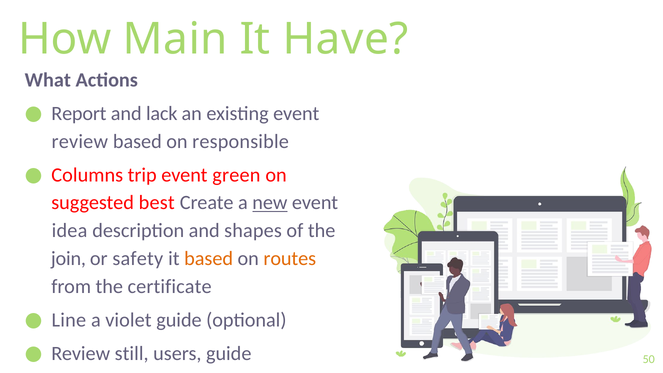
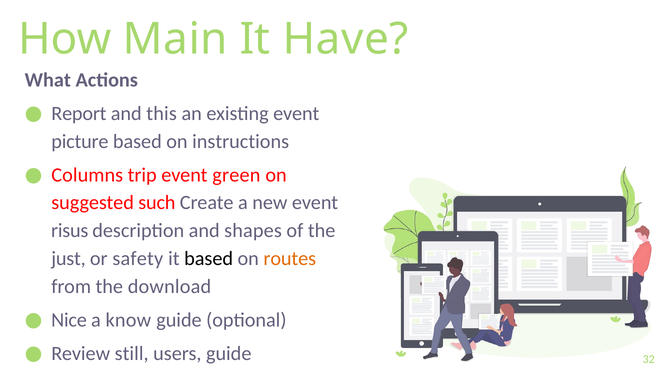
lack: lack -> this (162, 113)
review: review -> picture (80, 141)
responsible: responsible -> instructions (241, 141)
best: best -> such (157, 203)
new underline: present -> none (270, 203)
idea: idea -> risus (70, 231)
join: join -> just (68, 259)
based colour: orange -> black (209, 259)
certificate: certificate -> download (170, 287)
Line: Line -> Nice (69, 320)
violet: violet -> know (128, 320)
50: 50 -> 32 (649, 359)
